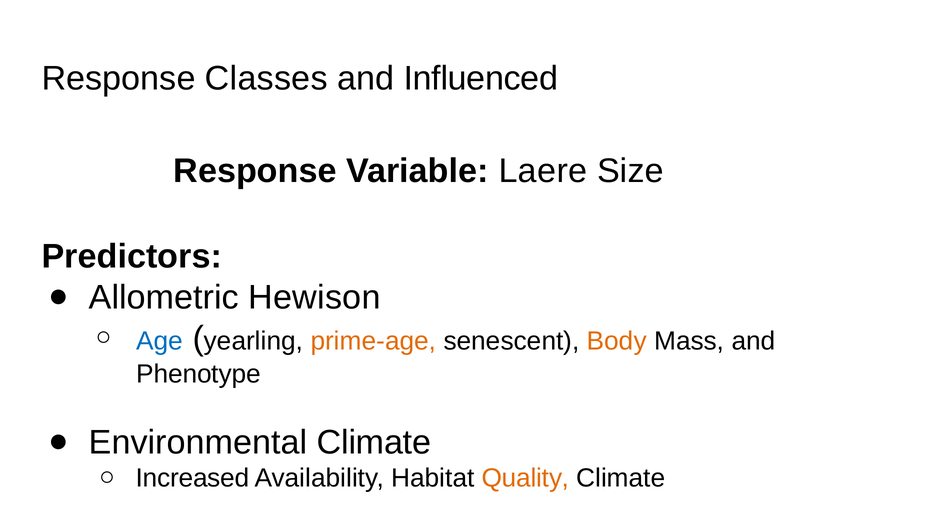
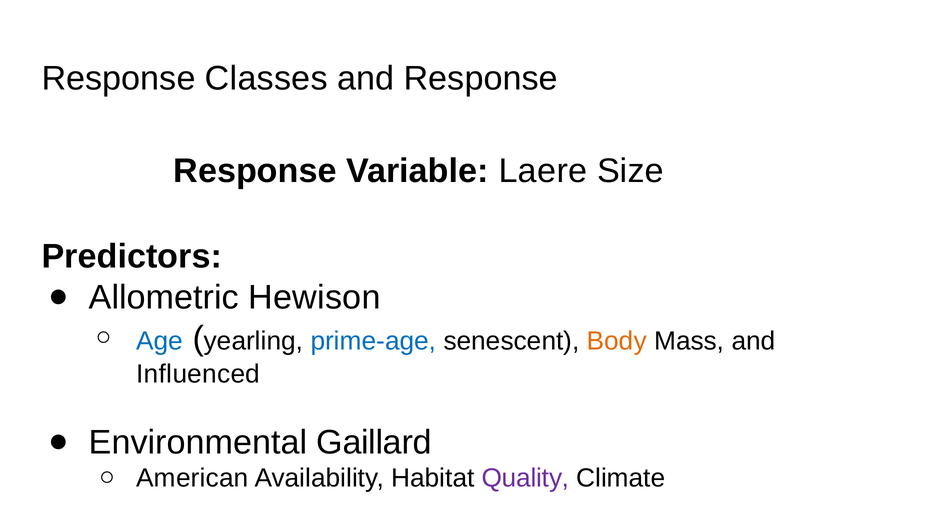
and Influenced: Influenced -> Response (481, 78)
prime-age colour: orange -> blue (373, 341)
Phenotype: Phenotype -> Influenced (198, 374)
Environmental Climate: Climate -> Gaillard (374, 443)
Increased: Increased -> American (192, 478)
Quality colour: orange -> purple (525, 478)
